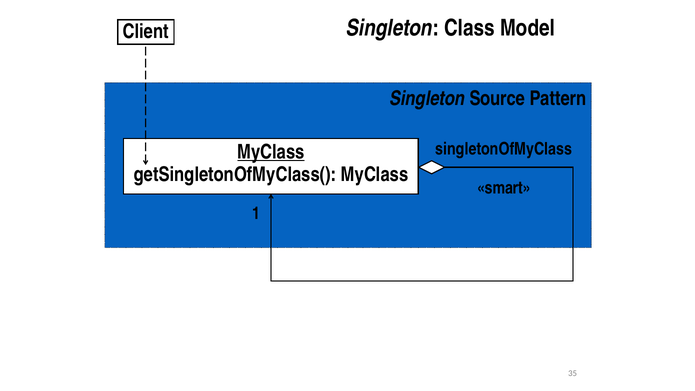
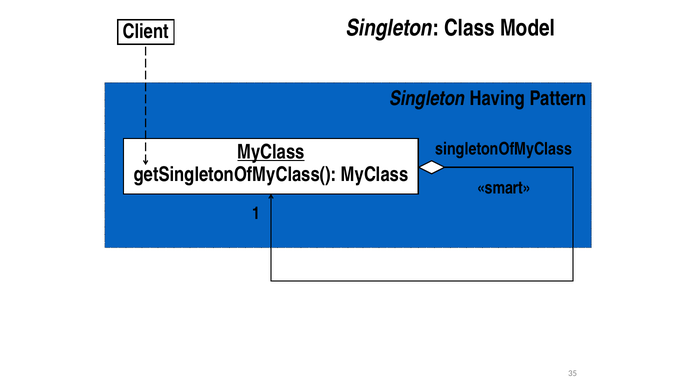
Source: Source -> Having (497, 99)
